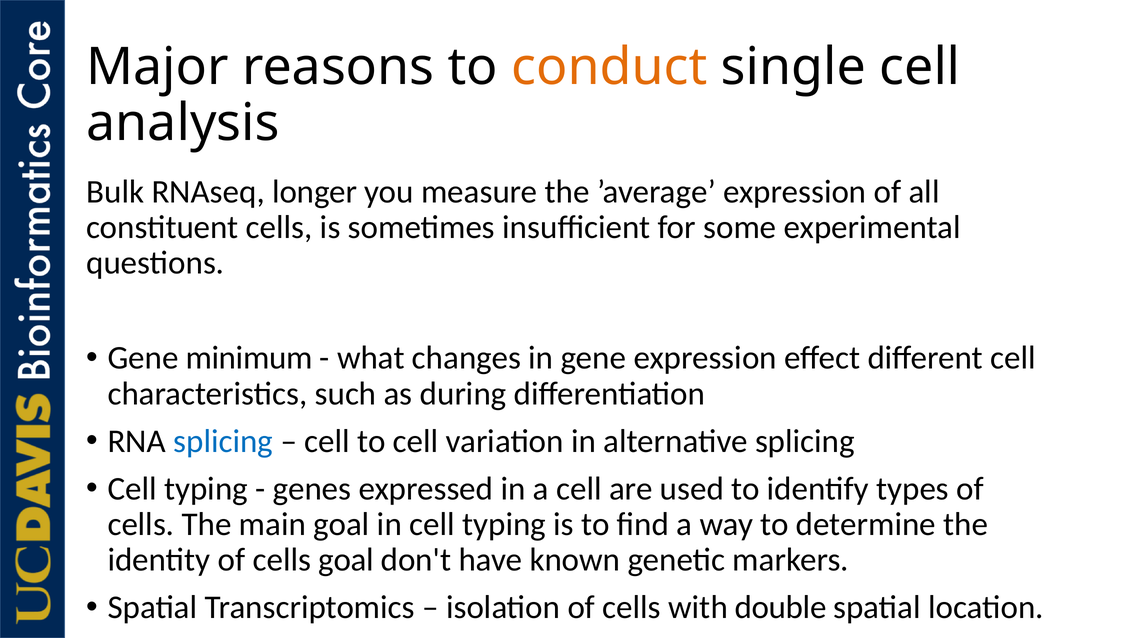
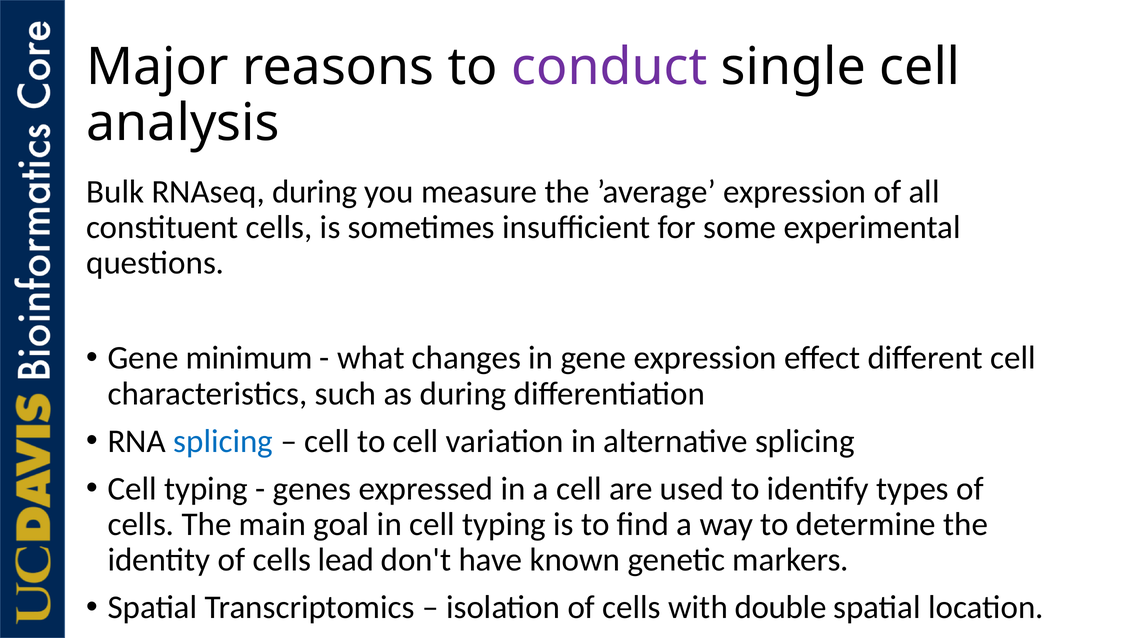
conduct colour: orange -> purple (609, 67)
RNAseq longer: longer -> during (315, 191)
cells goal: goal -> lead (346, 559)
